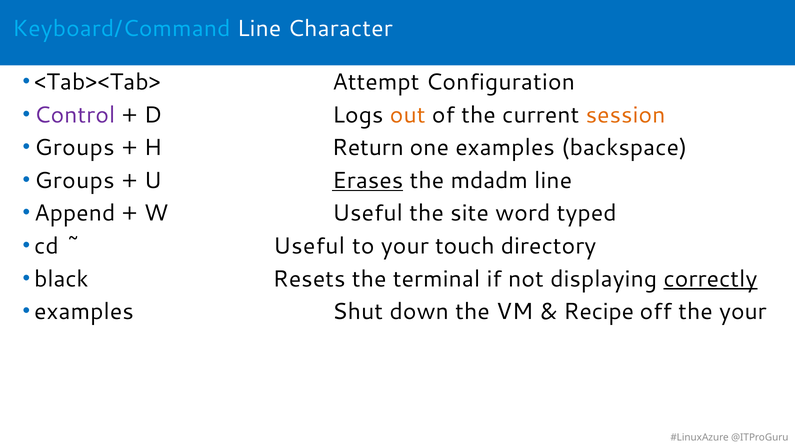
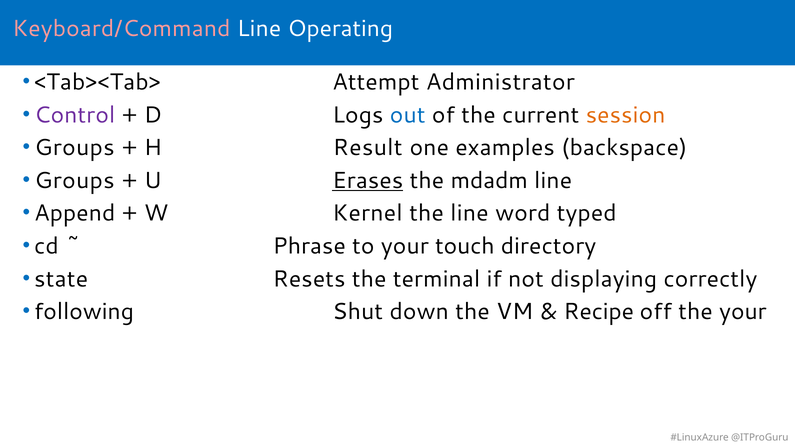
Keyboard/Command colour: light blue -> pink (121, 29)
Character: Character -> Operating (340, 29)
Configuration: Configuration -> Administrator (500, 82)
out colour: orange -> blue (408, 115)
Return: Return -> Result (368, 148)
W Useful: Useful -> Kernel (367, 213)
the site: site -> line (469, 213)
Useful: Useful -> Phrase (309, 246)
black: black -> state (61, 279)
correctly underline: present -> none (710, 279)
examples: examples -> following (84, 312)
